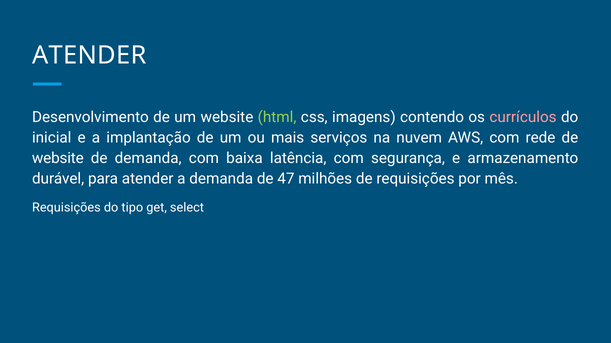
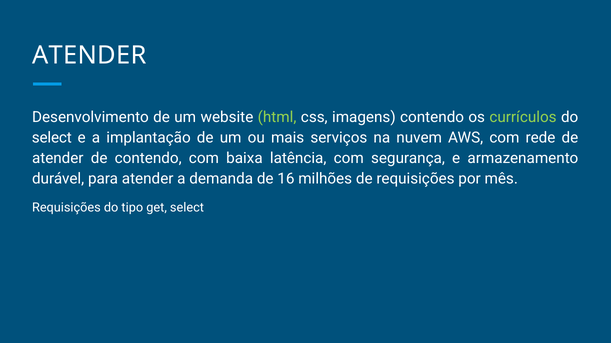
currículos colour: pink -> light green (523, 117)
inicial: inicial -> select (52, 138)
website: website -> atender (58, 159)
de demanda: demanda -> contendo (148, 159)
47: 47 -> 16 (286, 179)
